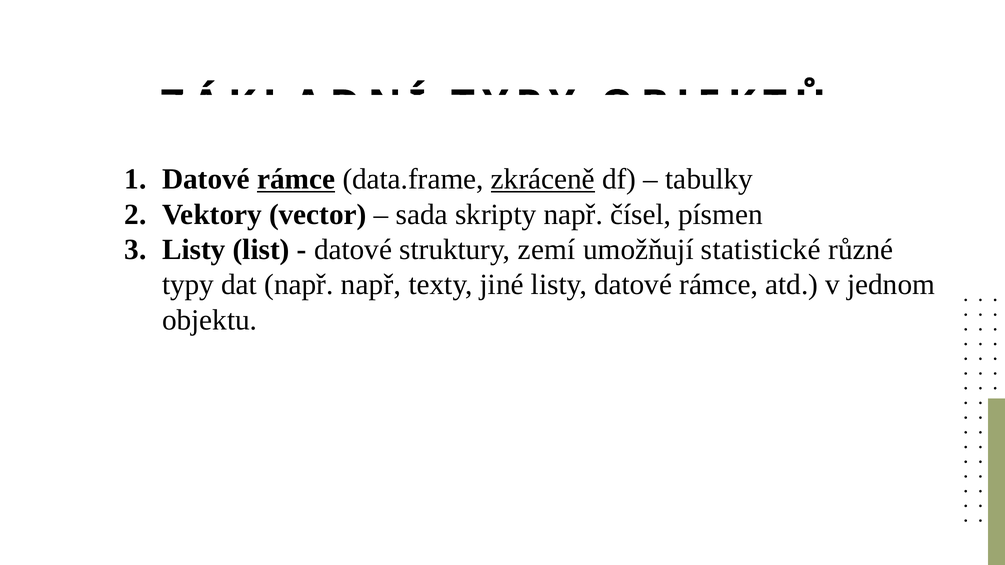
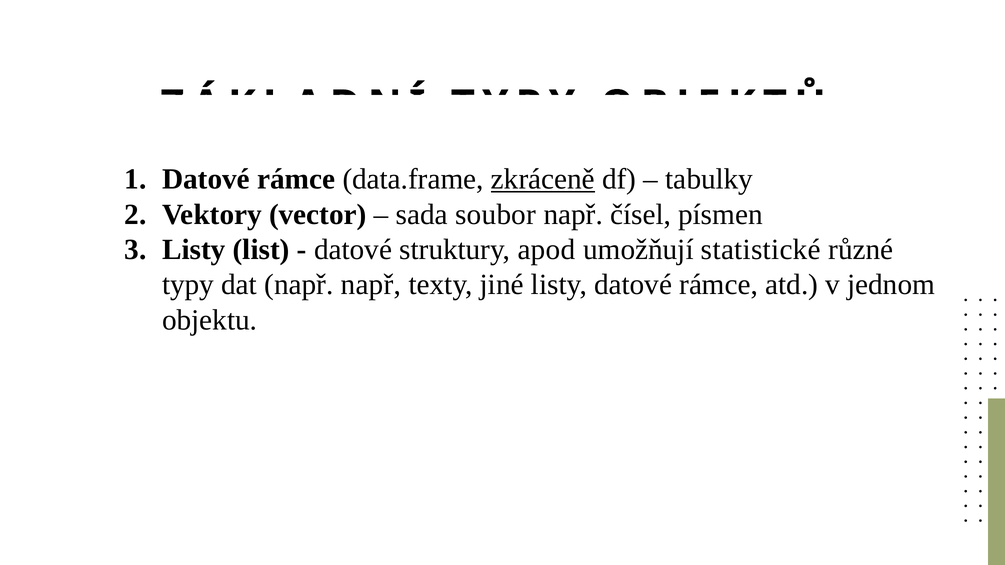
rámce underline: present -> none (296, 179)
skripty: skripty -> soubor (496, 214)
zemí: zemí -> apod (547, 250)
